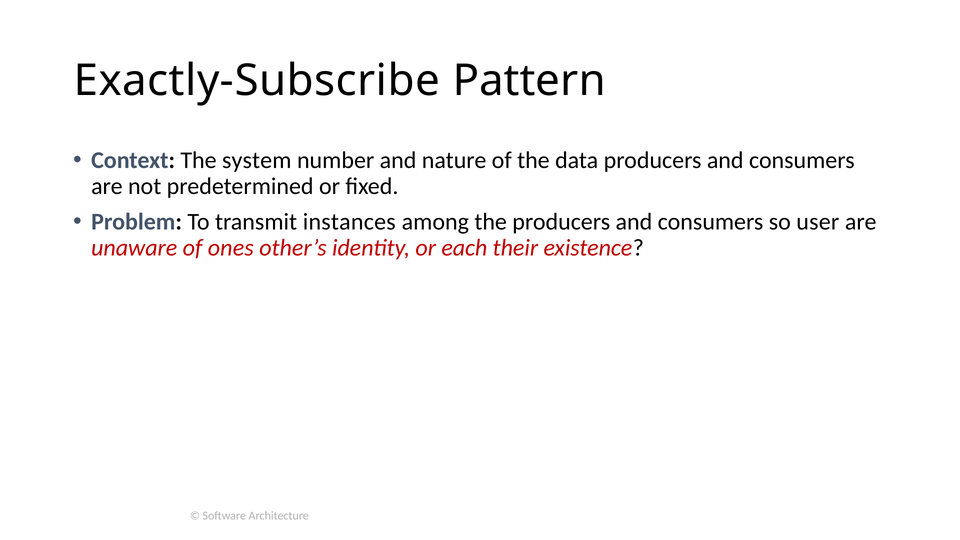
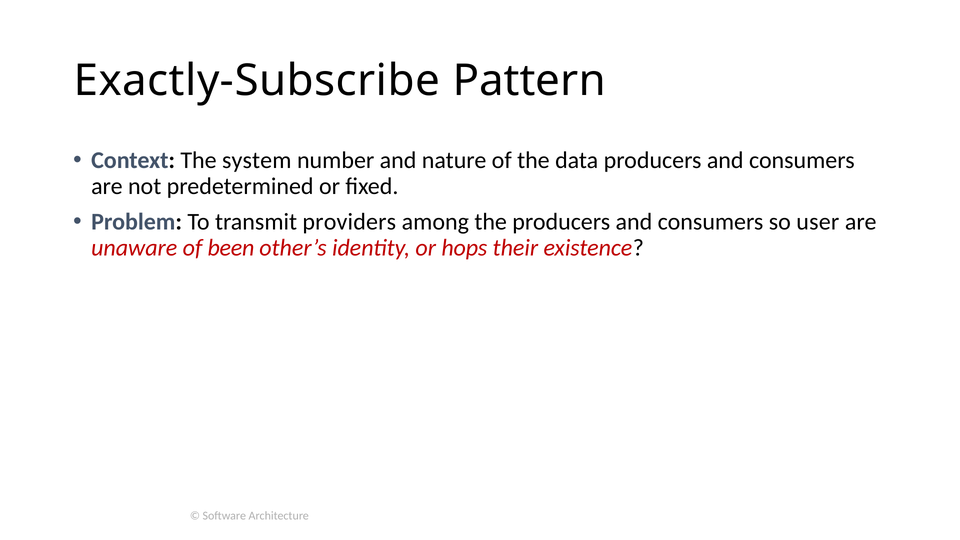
instances: instances -> providers (349, 222)
ones: ones -> been (231, 248)
each: each -> hops (464, 248)
